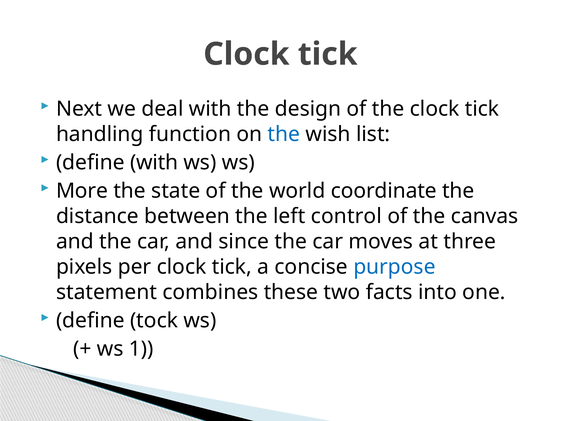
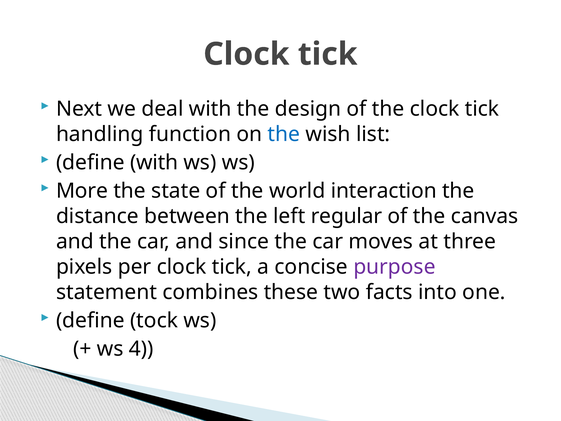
coordinate: coordinate -> interaction (384, 191)
control: control -> regular (347, 216)
purpose colour: blue -> purple (394, 267)
1: 1 -> 4 (141, 349)
